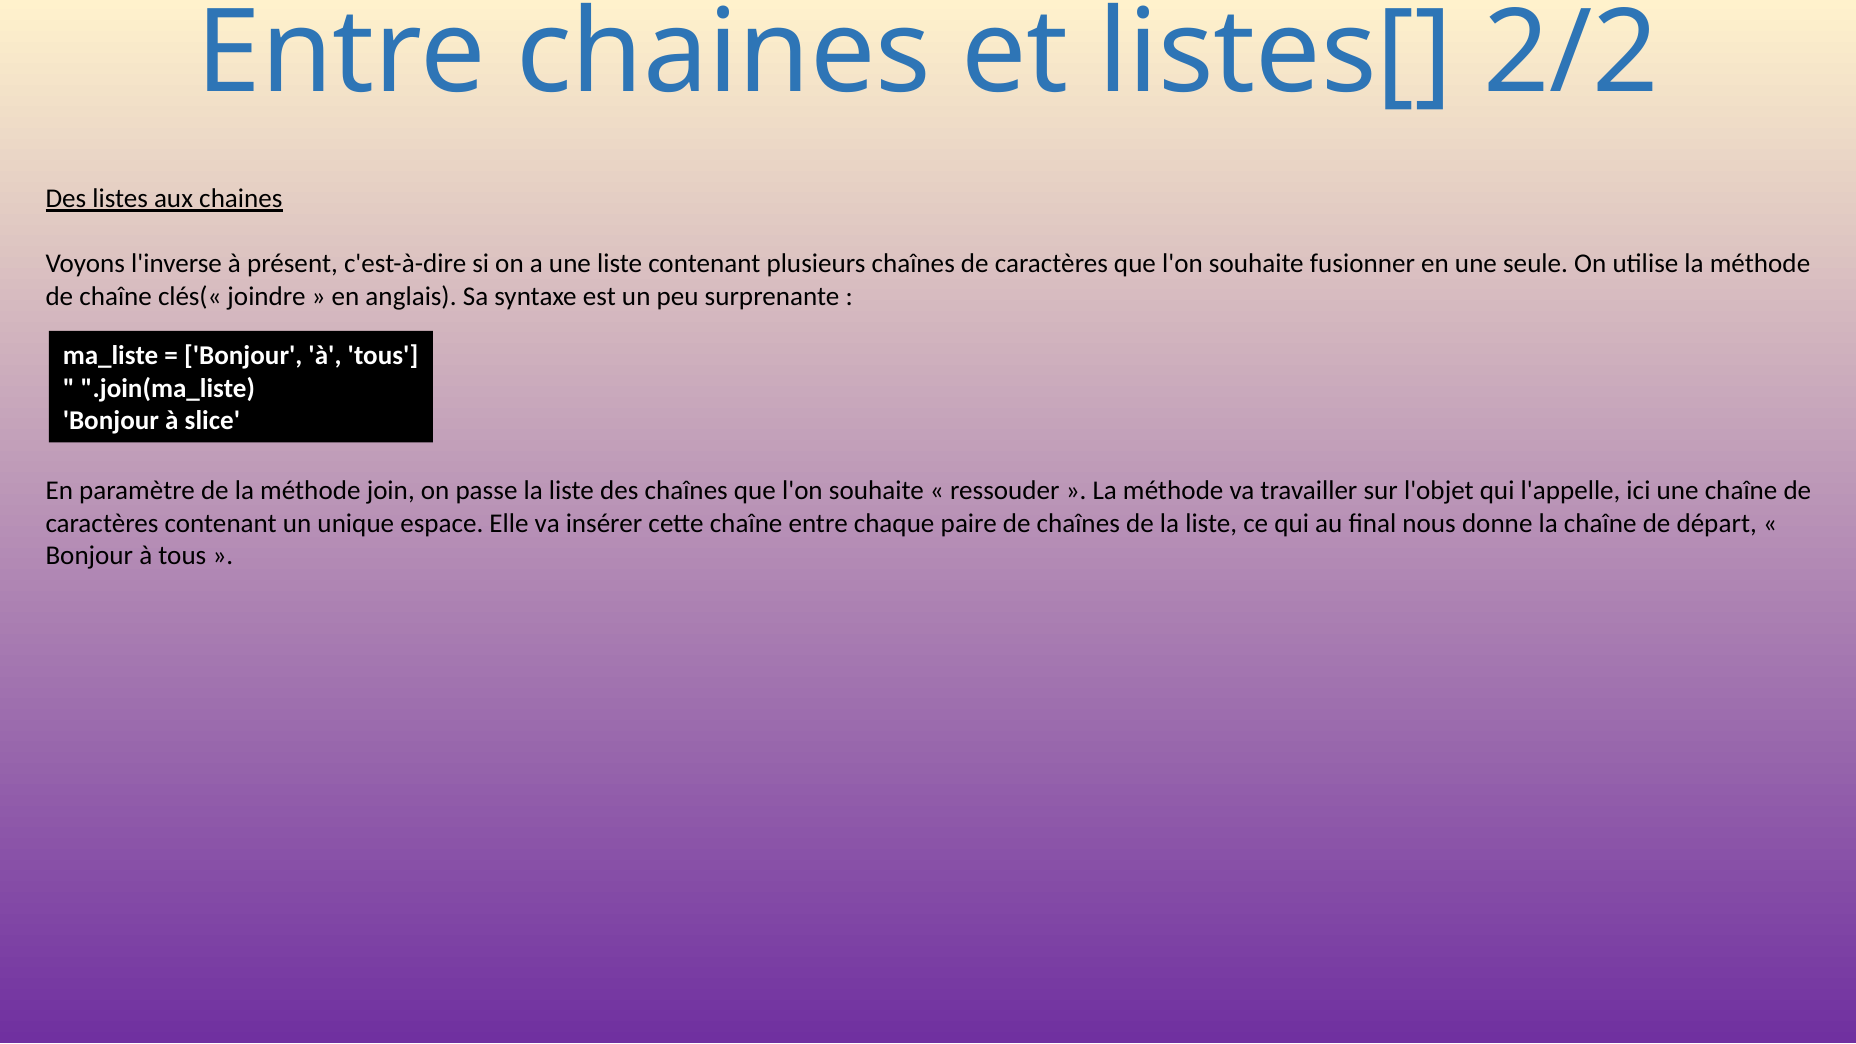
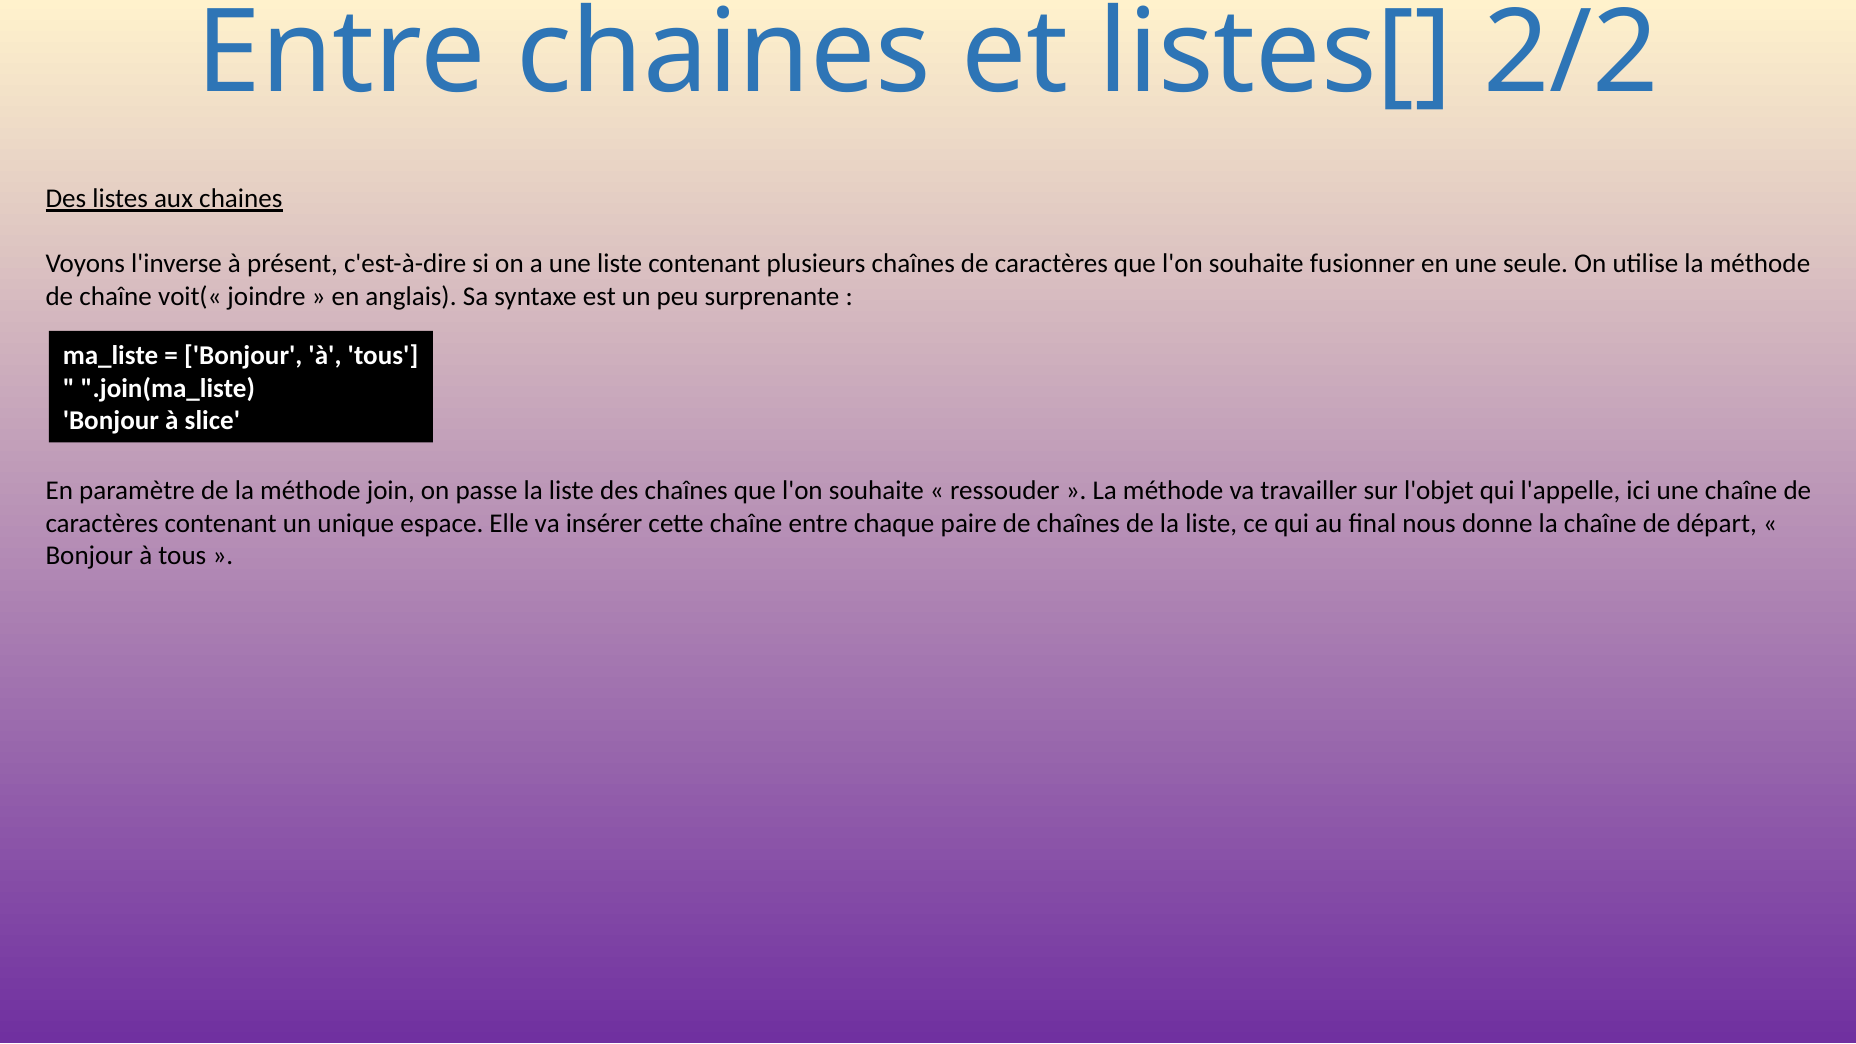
clés(«: clés(« -> voit(« (190, 296)
